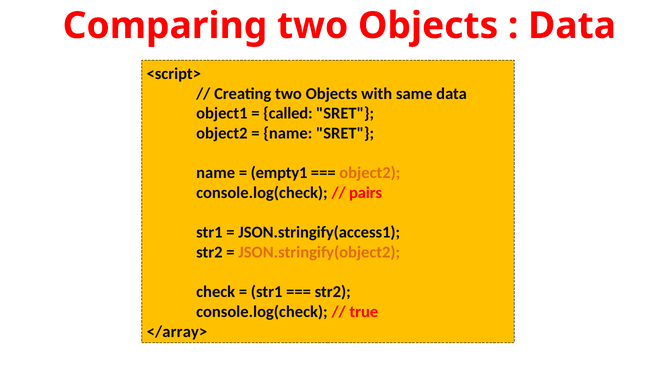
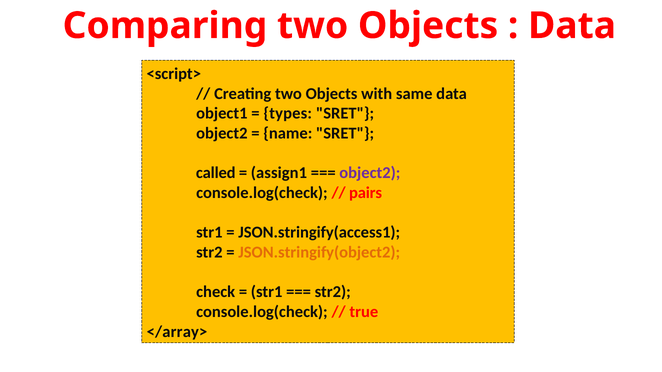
called: called -> types (288, 114)
name: name -> called (216, 173)
empty1: empty1 -> assign1 (279, 173)
object2 colour: orange -> purple (370, 173)
